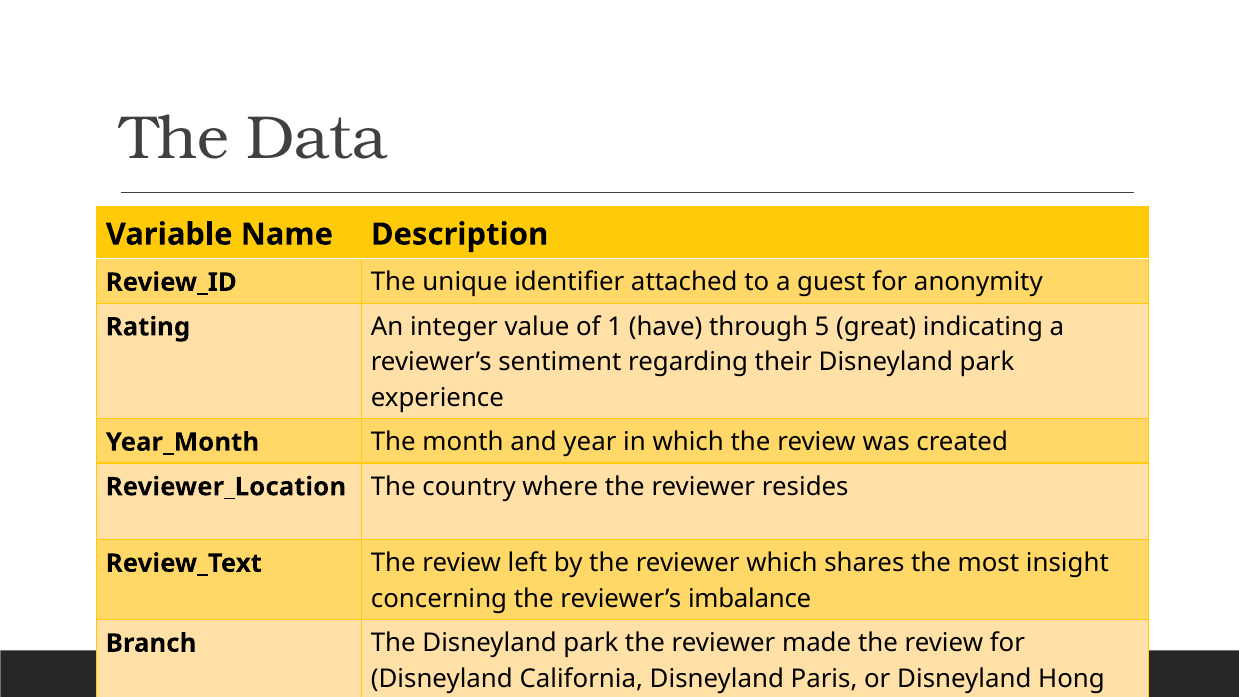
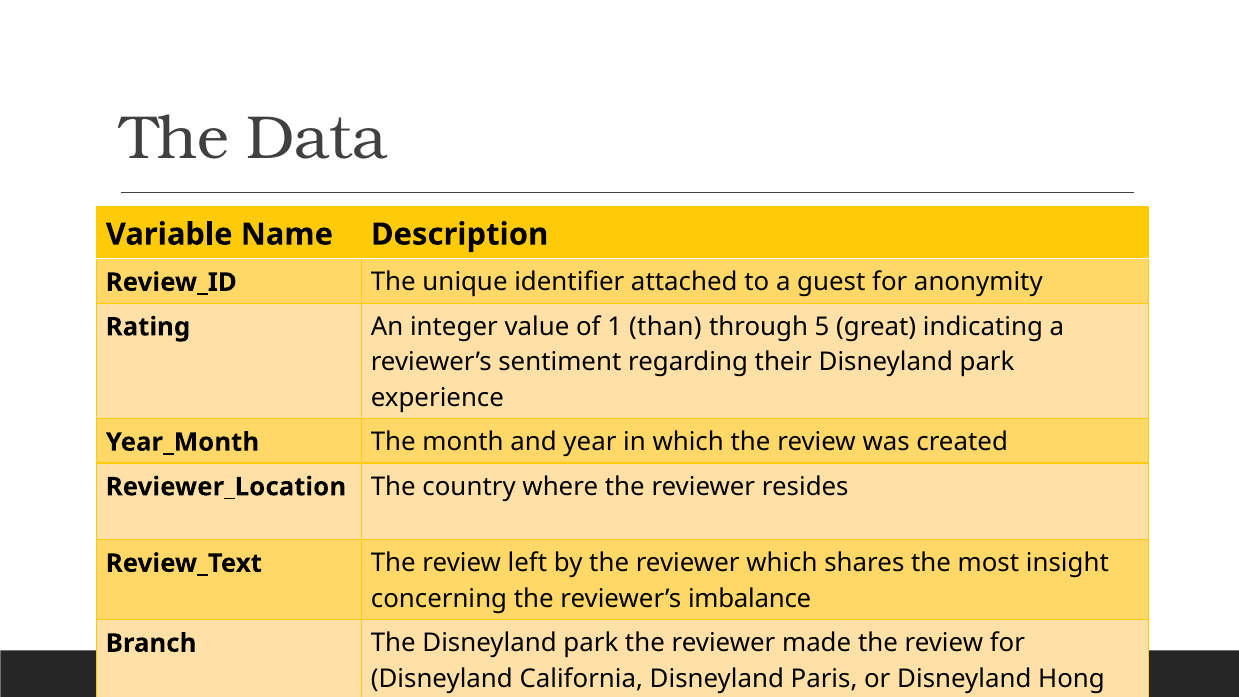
have: have -> than (665, 327)
